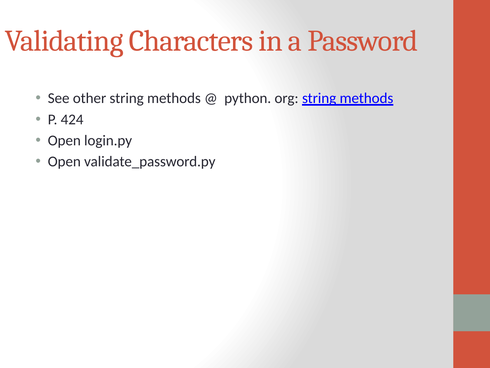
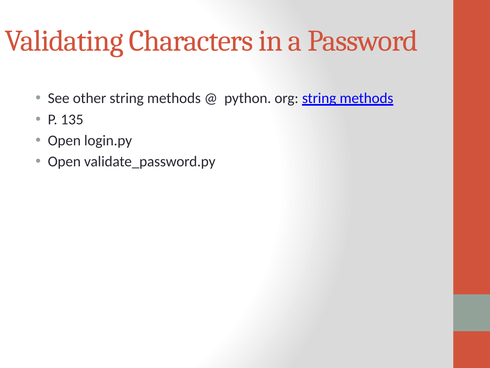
424: 424 -> 135 (72, 119)
